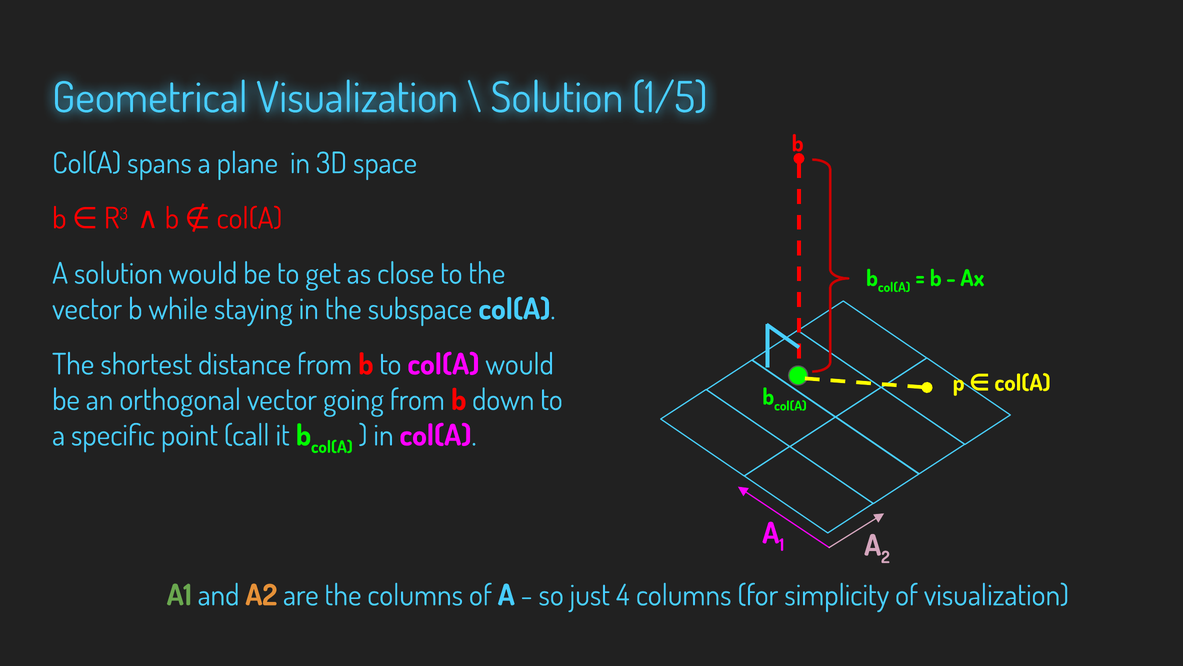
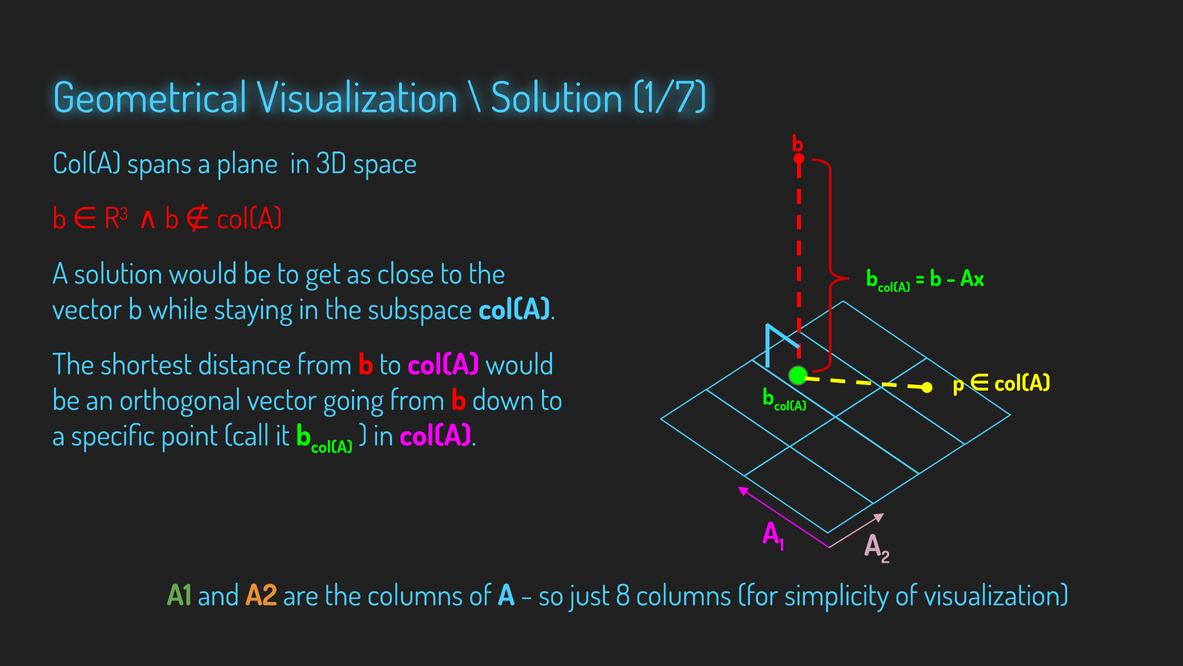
1/5: 1/5 -> 1/7 (670, 98)
4: 4 -> 8 (623, 595)
